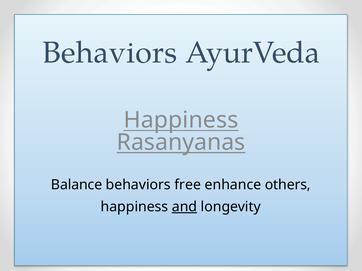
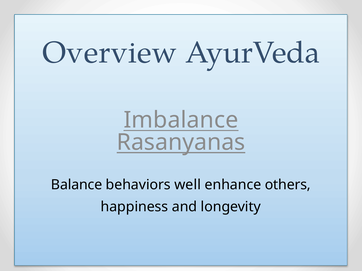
Behaviors: Behaviors -> Overview (110, 53)
Happiness: Happiness -> Imbalance (181, 120)
free: free -> well (188, 185)
and underline: present -> none (184, 207)
